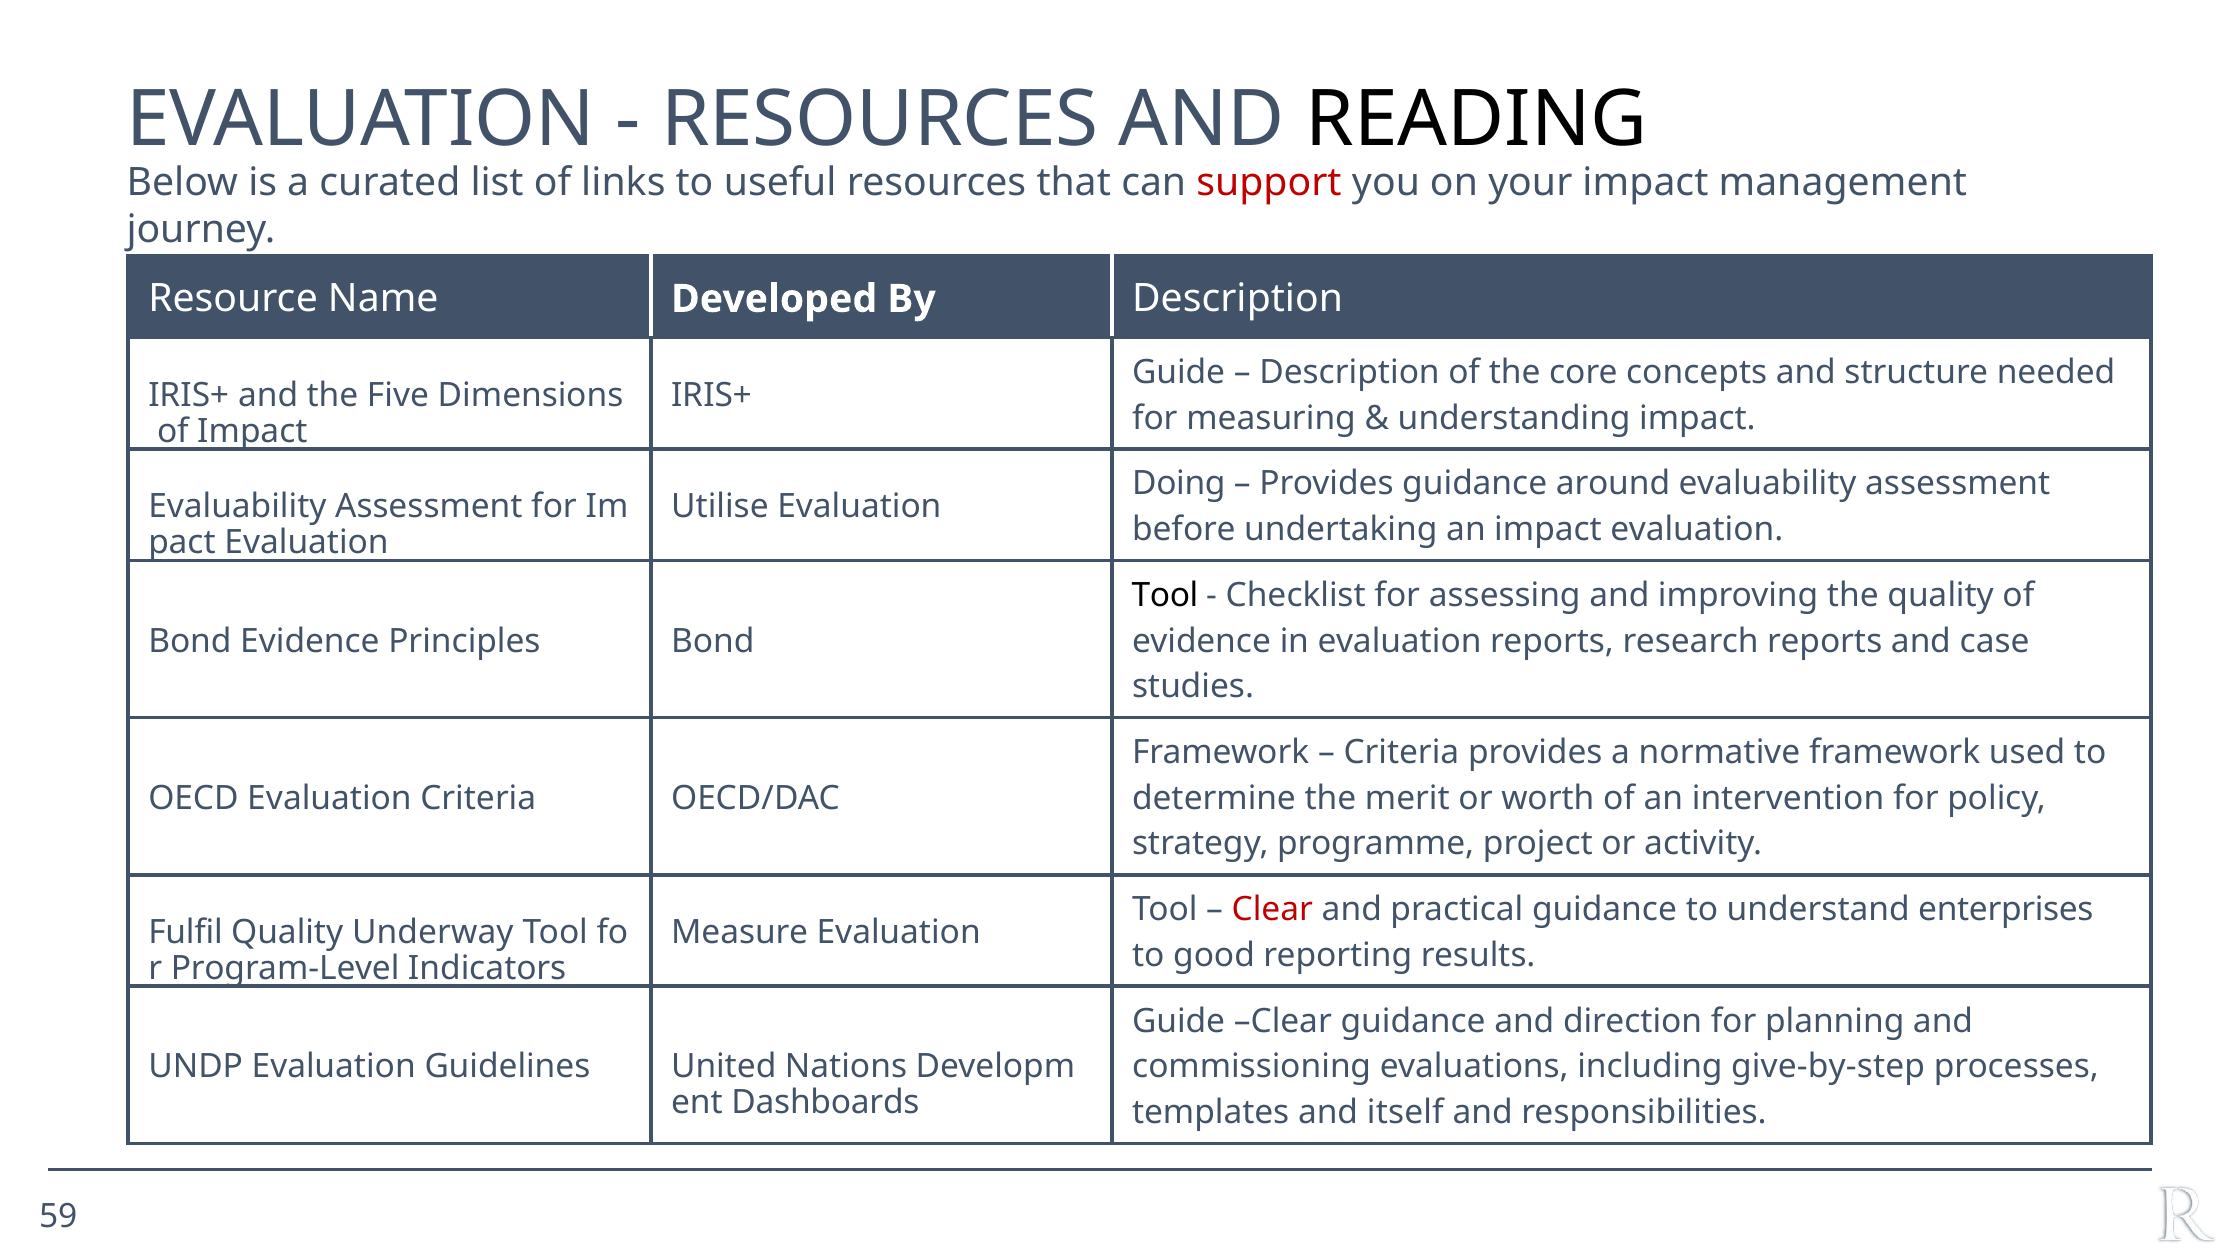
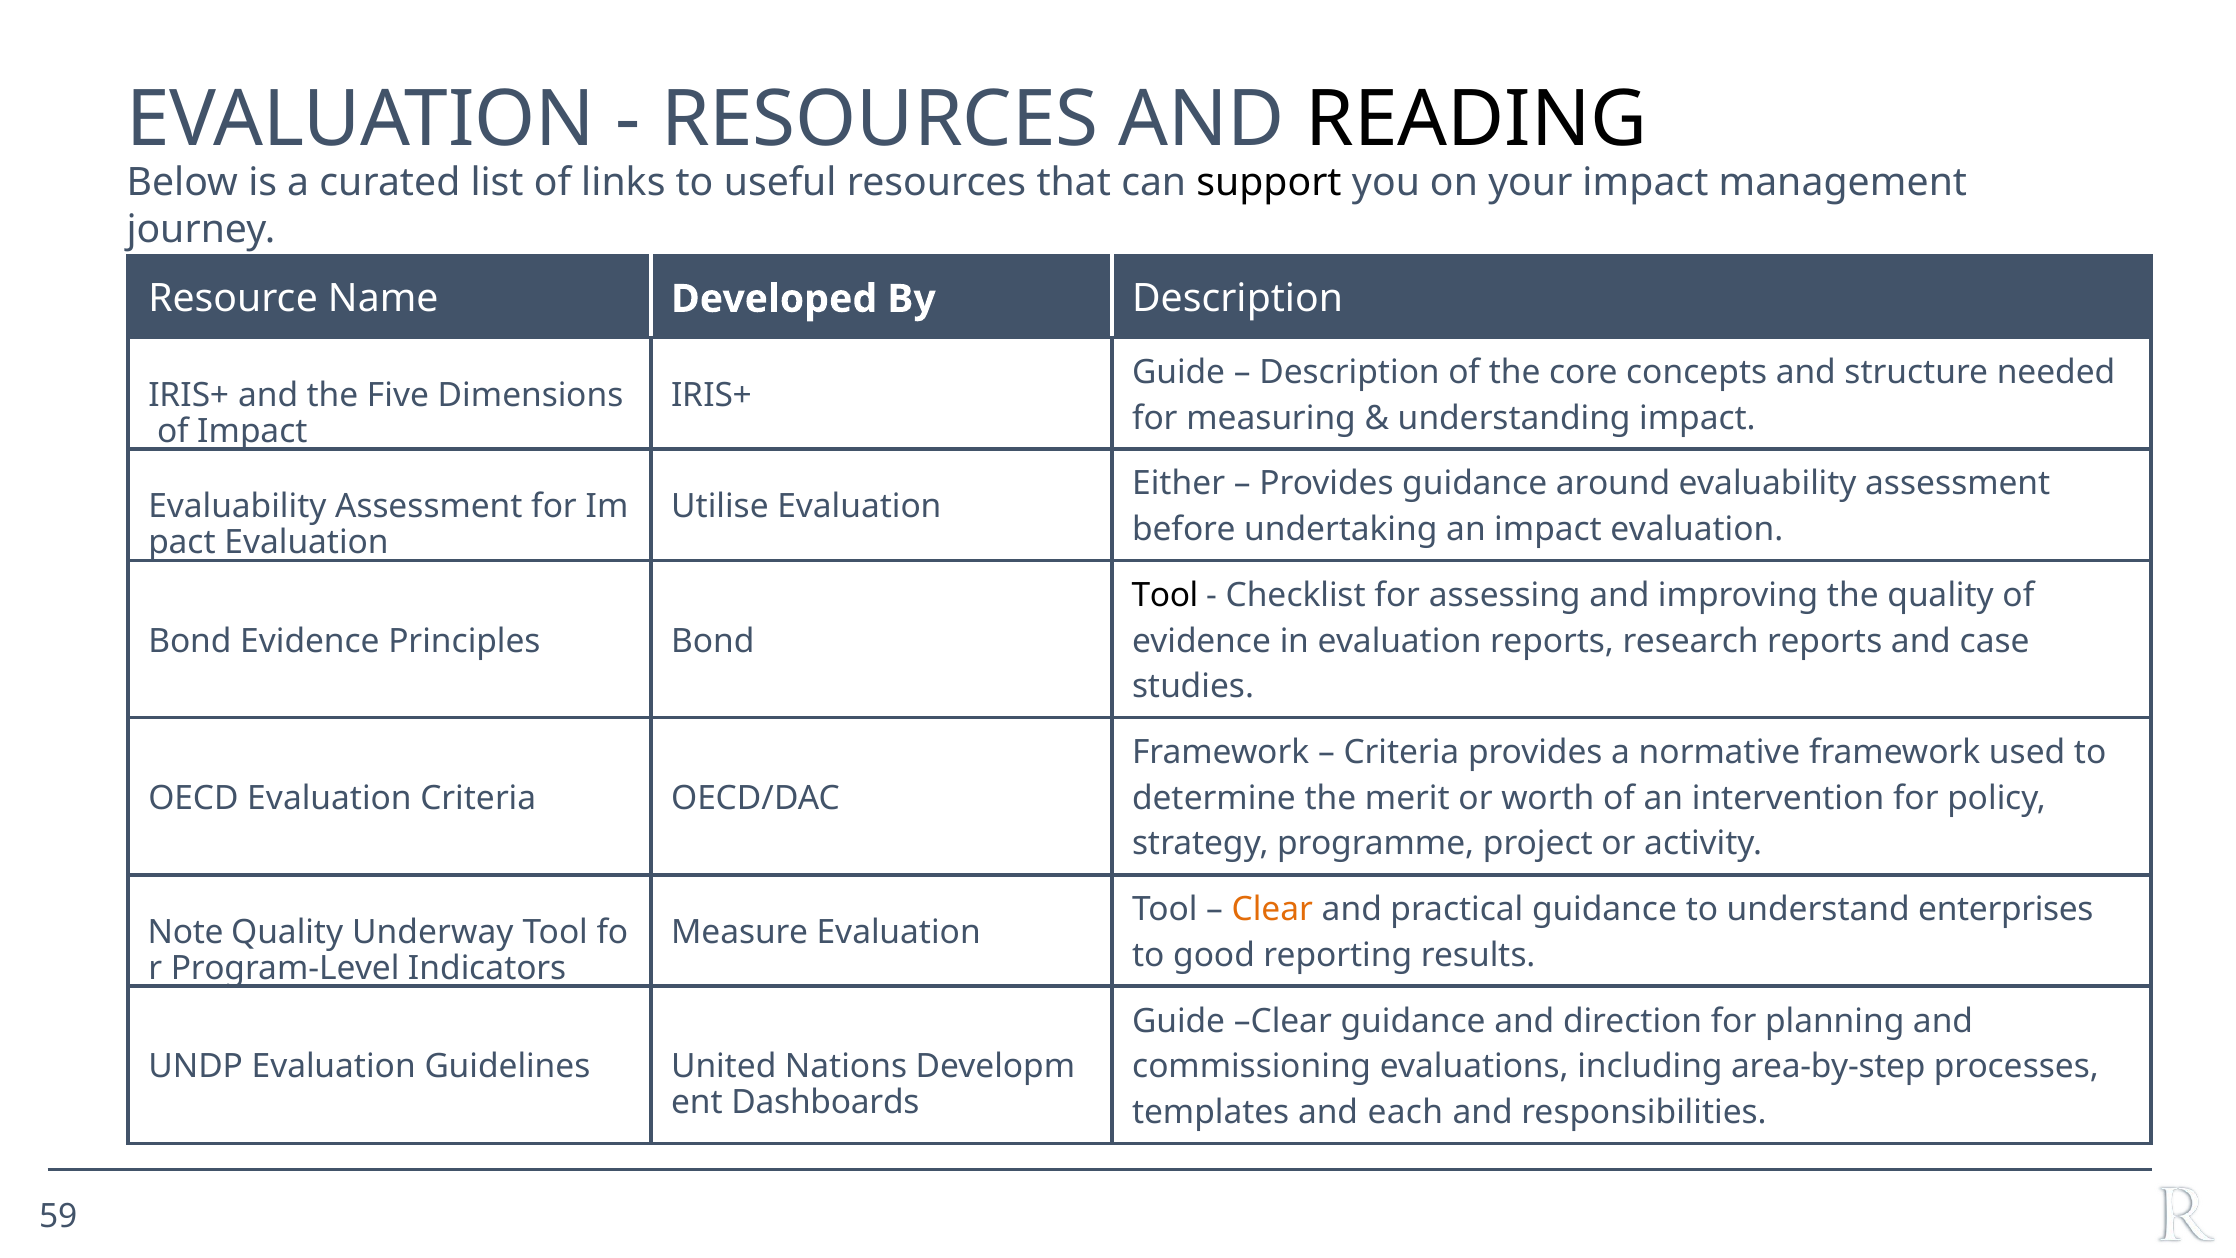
support colour: red -> black (1269, 183)
Doing: Doing -> Either (1179, 484)
Clear colour: red -> orange (1272, 910)
Fulfil: Fulfil -> Note (186, 932)
give-by-step: give-by-step -> area-by-step (1828, 1067)
itself: itself -> each (1405, 1112)
